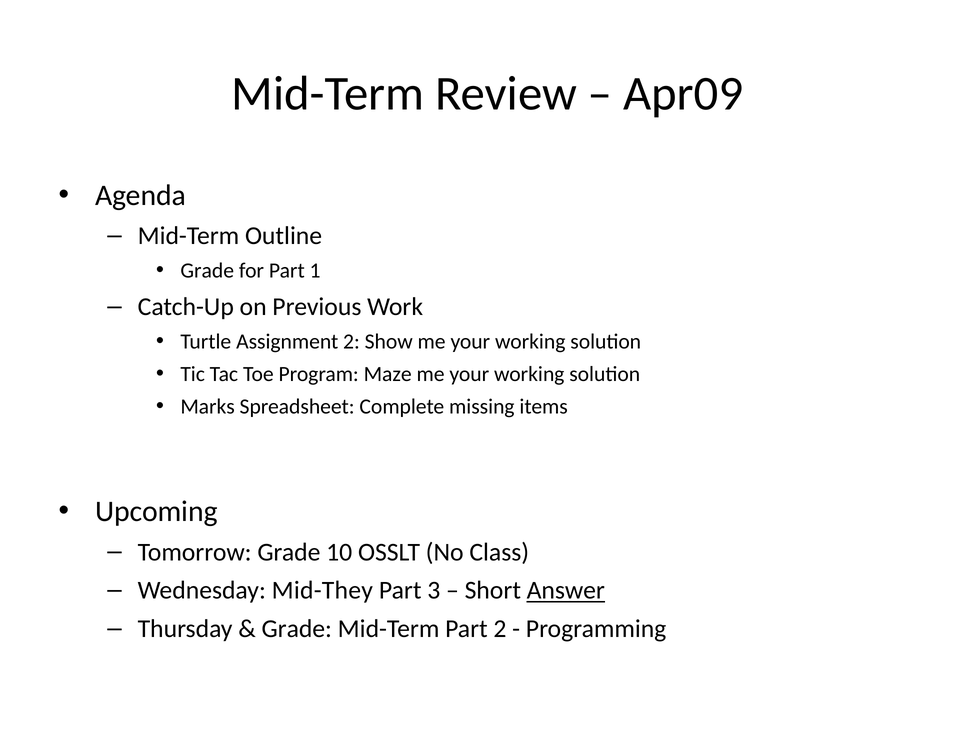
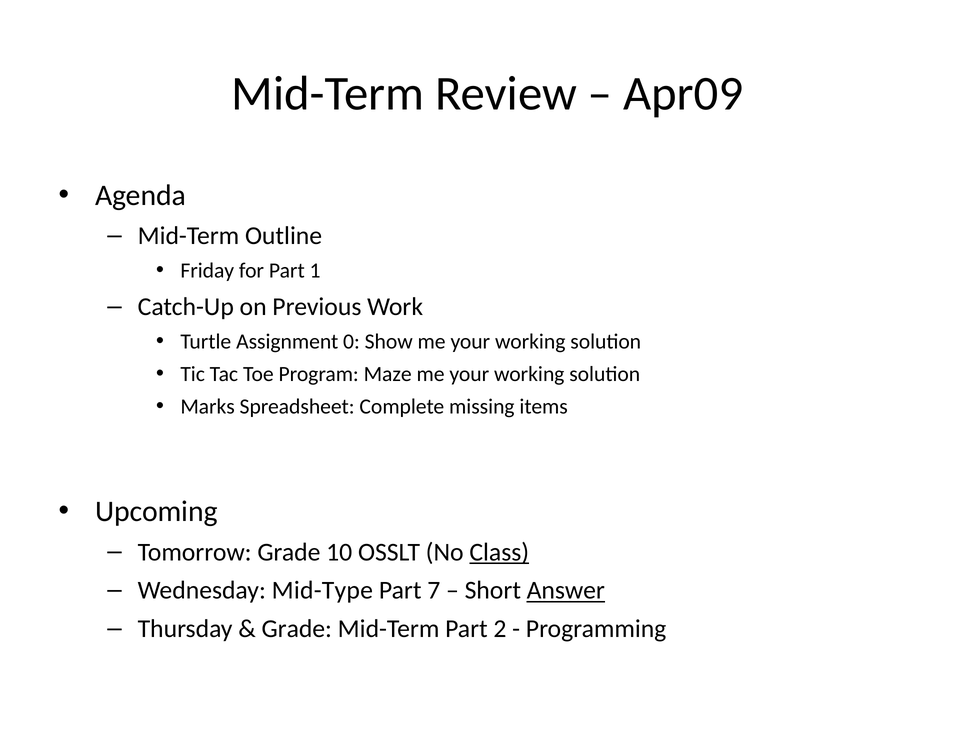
Grade: Grade -> Friday (207, 271)
Assignment 2: 2 -> 0 (351, 342)
Class underline: none -> present (499, 552)
Mid-They: Mid-They -> Mid-Type (322, 591)
3: 3 -> 7 (434, 591)
